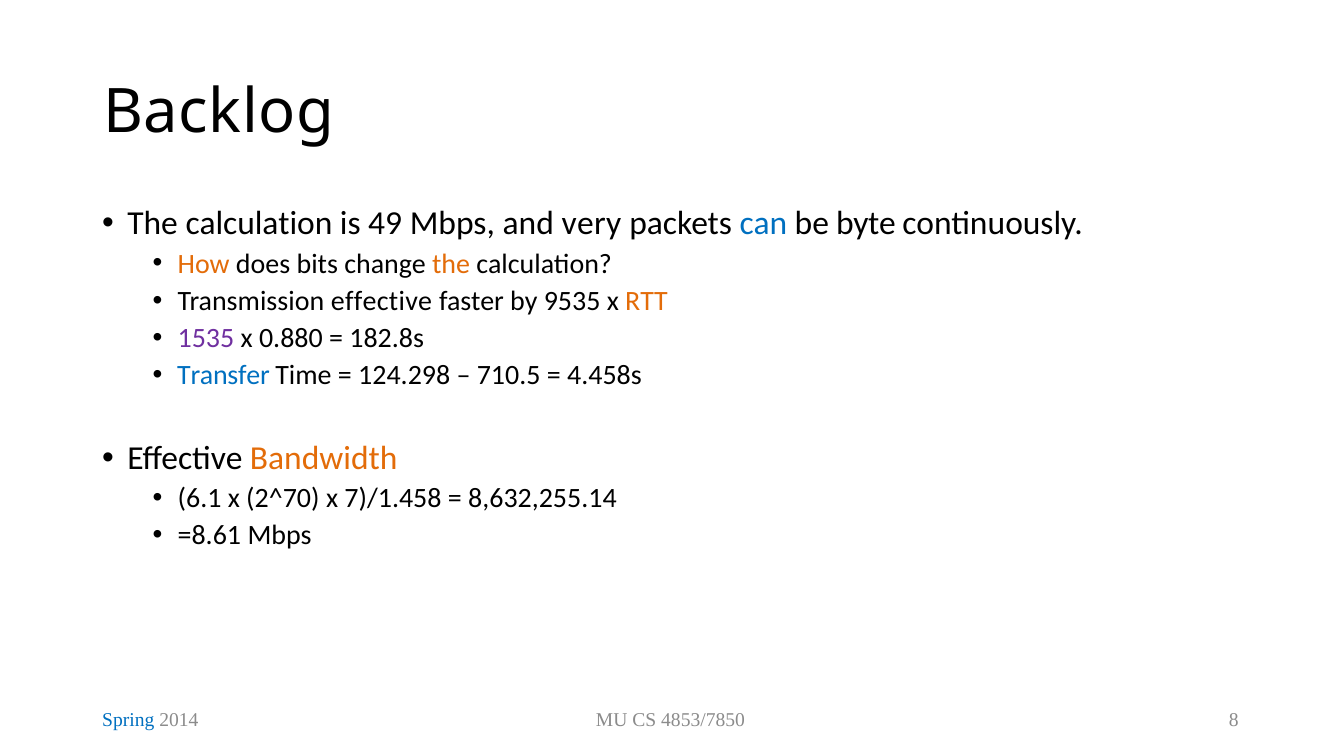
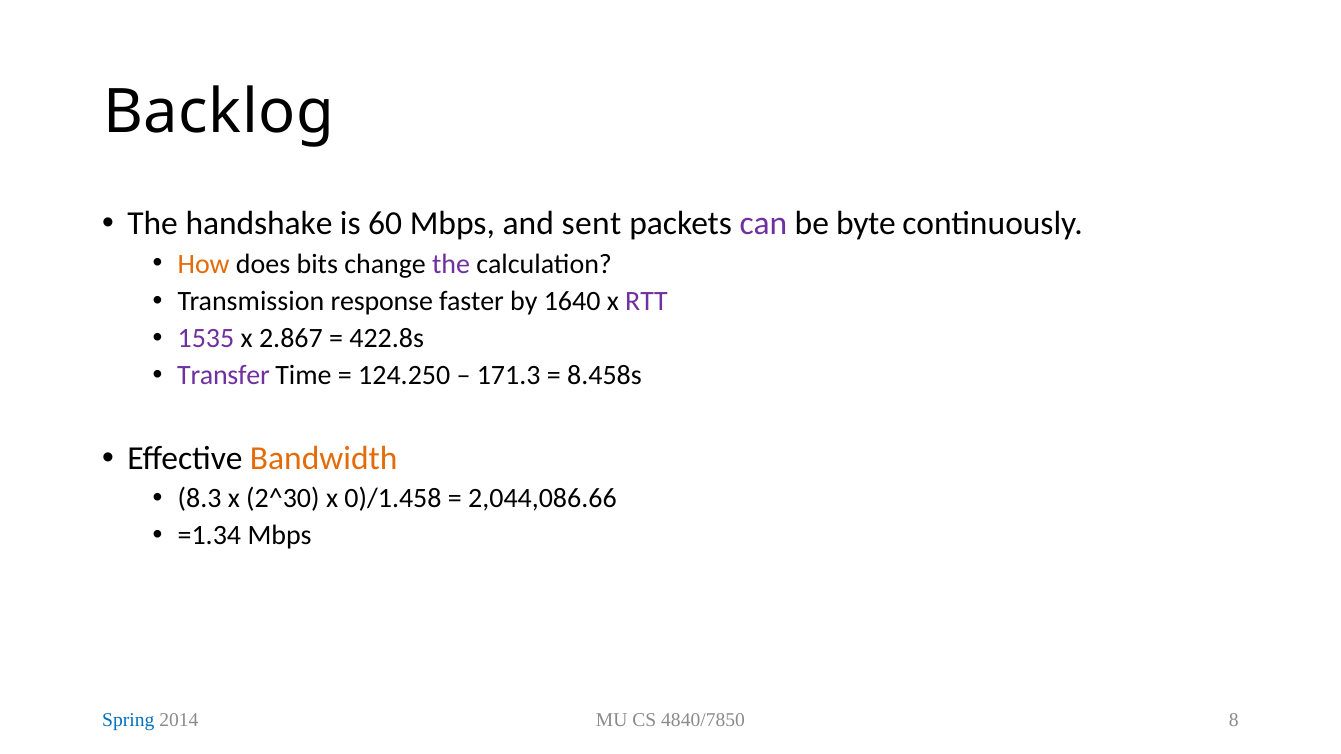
calculation: calculation -> handshake (259, 224)
49: 49 -> 60 (385, 224)
very: very -> sent (591, 224)
can colour: blue -> purple (763, 224)
the colour: orange -> purple (451, 264)
Transmission effective: effective -> response (382, 301)
9535: 9535 -> 1640 (572, 301)
RTT colour: orange -> purple (646, 301)
0.880: 0.880 -> 2.867 (291, 338)
182.8s: 182.8s -> 422.8s (387, 338)
Transfer colour: blue -> purple (223, 375)
124.298: 124.298 -> 124.250 (404, 375)
710.5: 710.5 -> 171.3 (509, 375)
4.458s: 4.458s -> 8.458s (605, 375)
6.1: 6.1 -> 8.3 (200, 499)
2^70: 2^70 -> 2^30 (283, 499)
7)/1.458: 7)/1.458 -> 0)/1.458 (393, 499)
8,632,255.14: 8,632,255.14 -> 2,044,086.66 (542, 499)
=8.61: =8.61 -> =1.34 (209, 536)
4853/7850: 4853/7850 -> 4840/7850 (703, 721)
